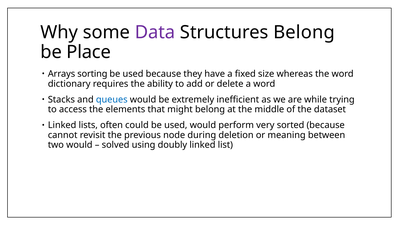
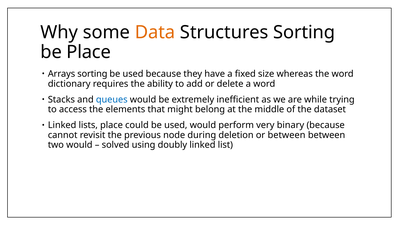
Data colour: purple -> orange (155, 32)
Structures Belong: Belong -> Sorting (304, 32)
lists often: often -> place (112, 125)
sorted: sorted -> binary (290, 125)
or meaning: meaning -> between (287, 135)
